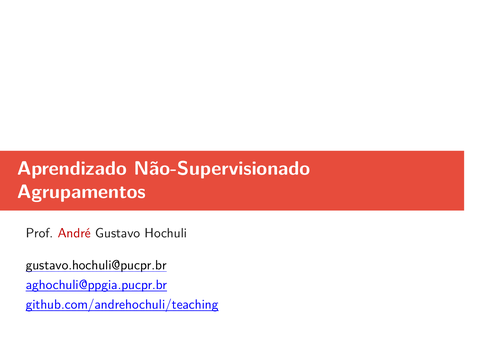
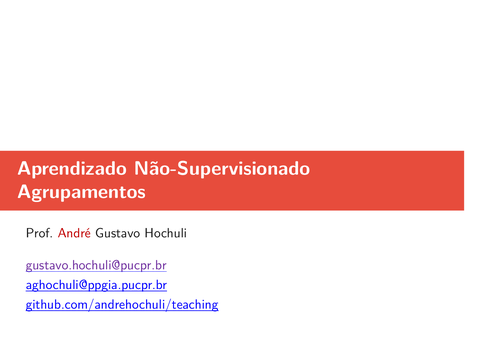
gustavo.hochuli@pucpr.br colour: black -> purple (96, 265)
